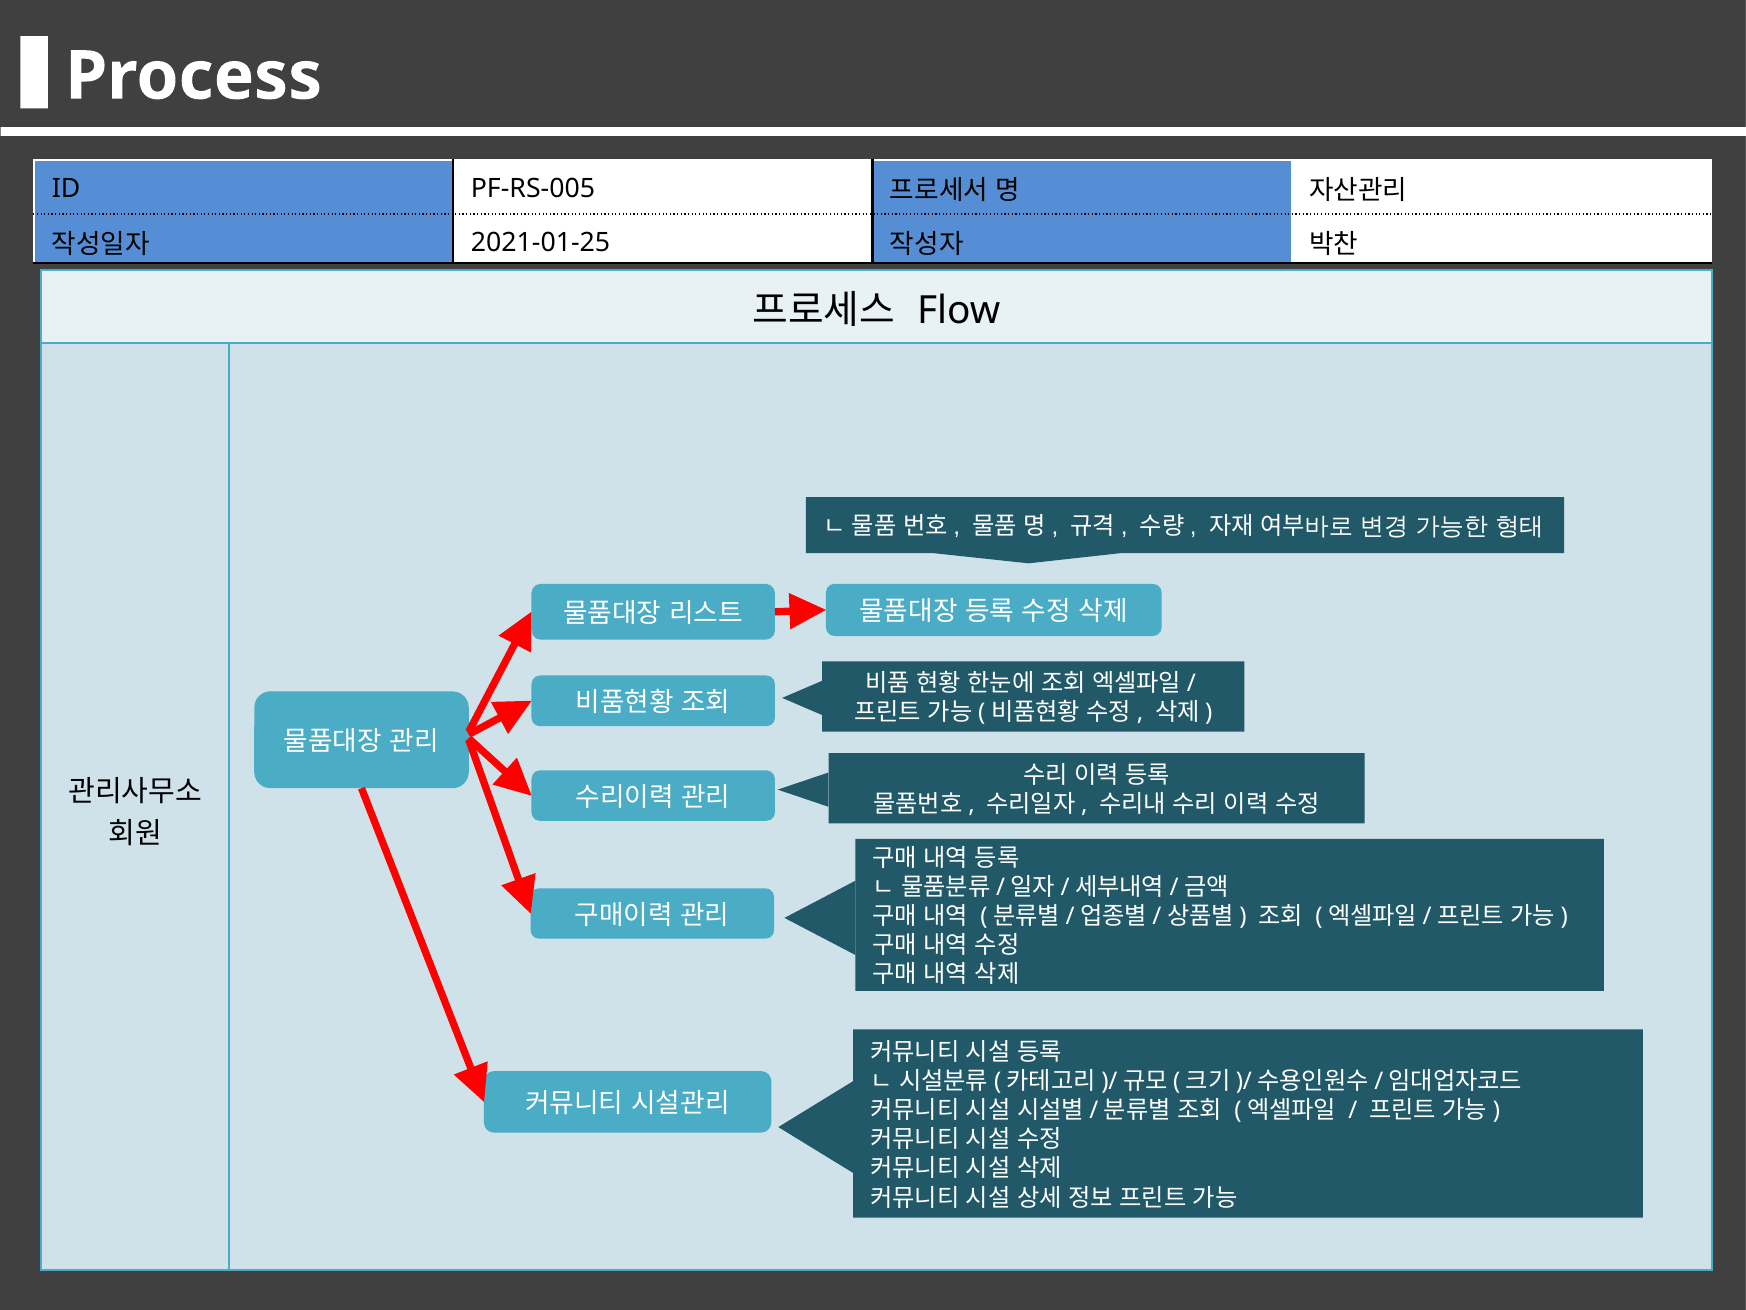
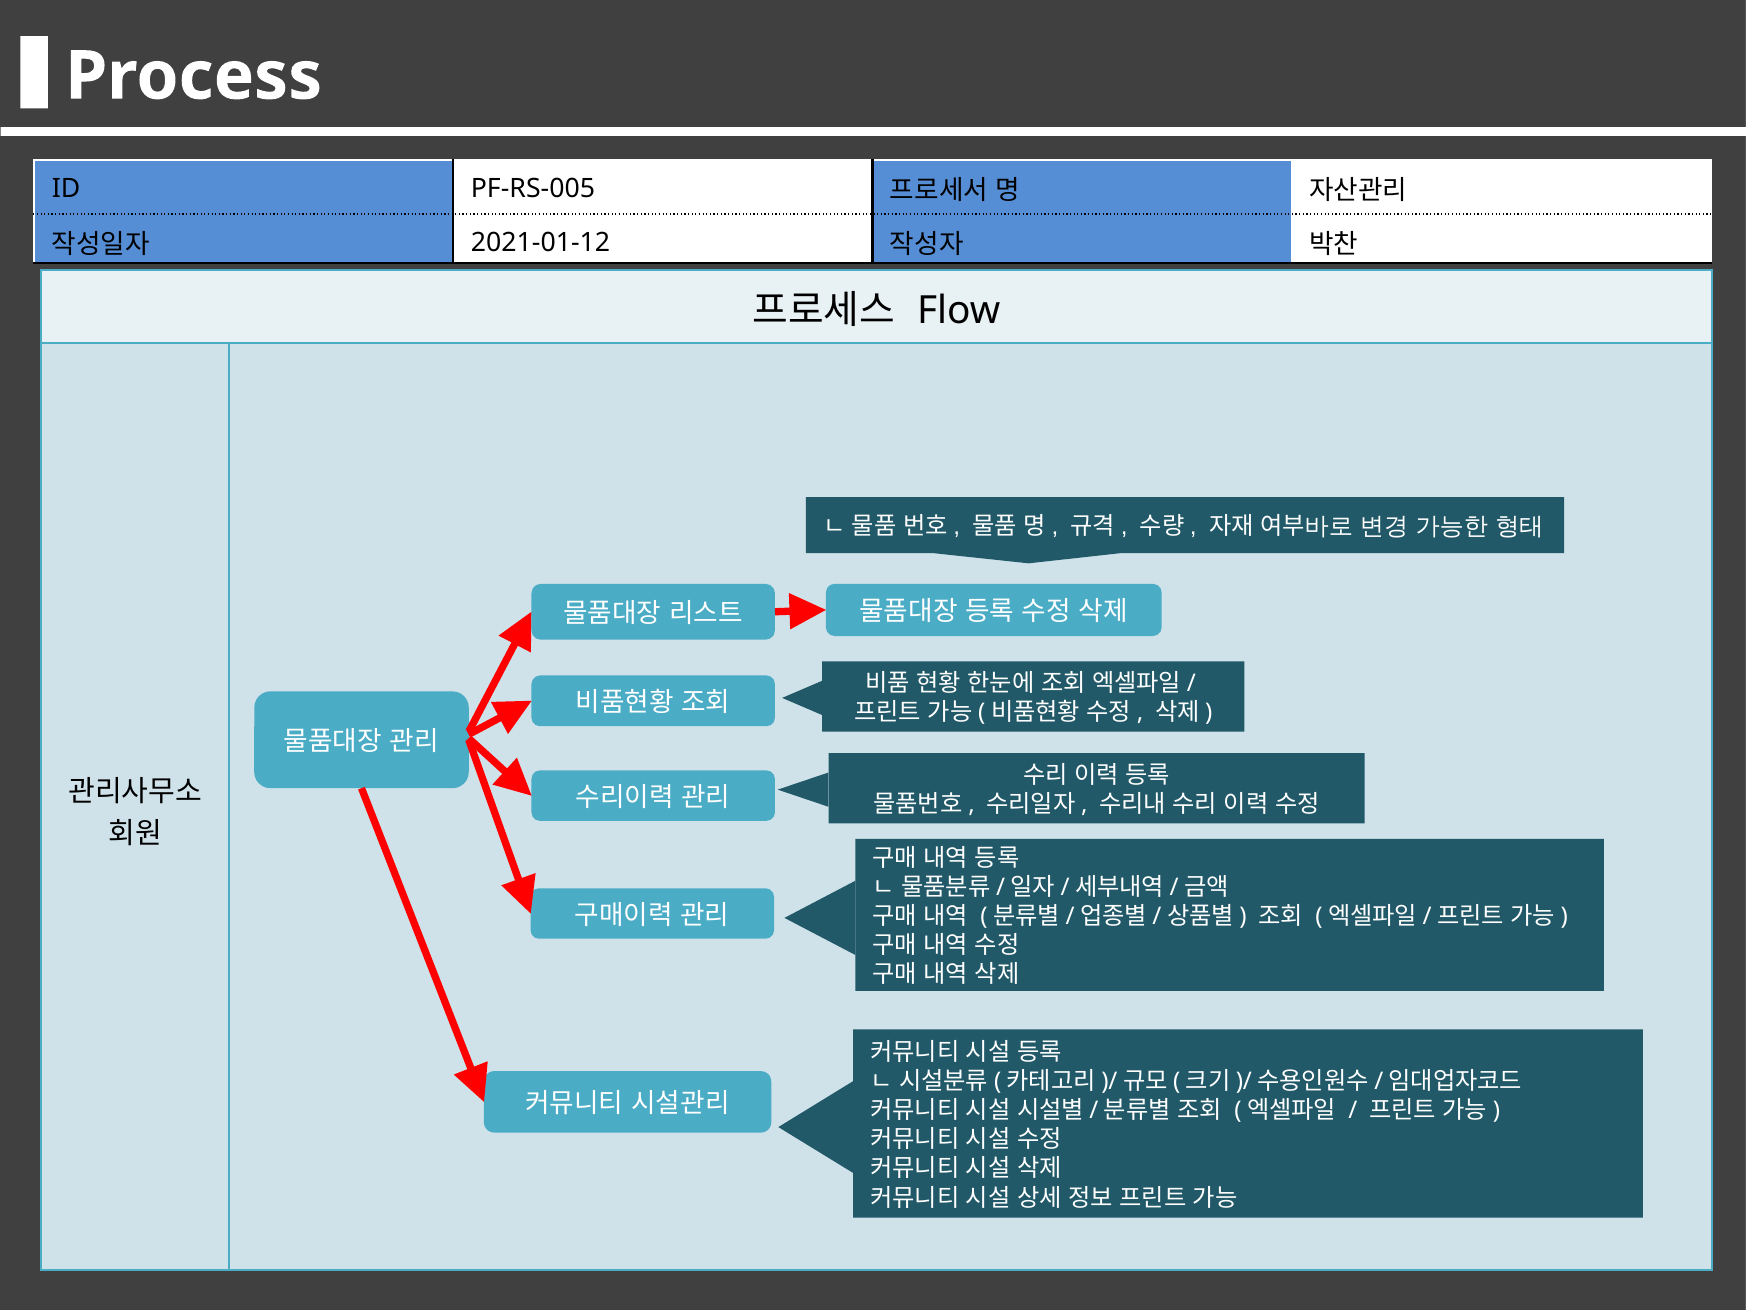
2021-01-25: 2021-01-25 -> 2021-01-12 (541, 242)
